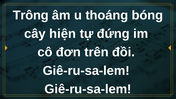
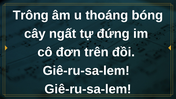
hiện: hiện -> ngất (63, 34)
